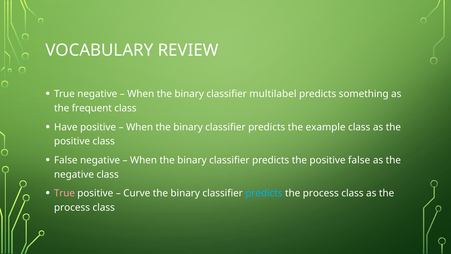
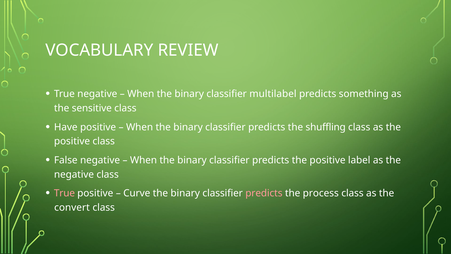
frequent: frequent -> sensitive (92, 108)
example: example -> shuffling (326, 127)
positive false: false -> label (359, 160)
predicts colour: light blue -> pink (264, 193)
process: process -> convert (72, 207)
